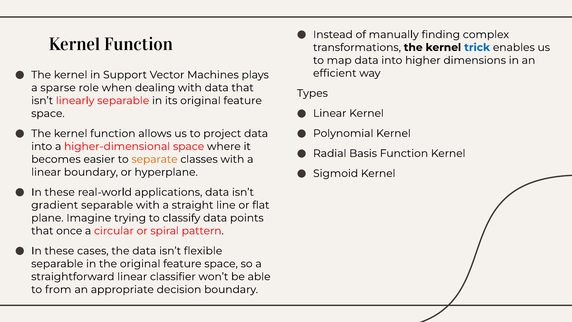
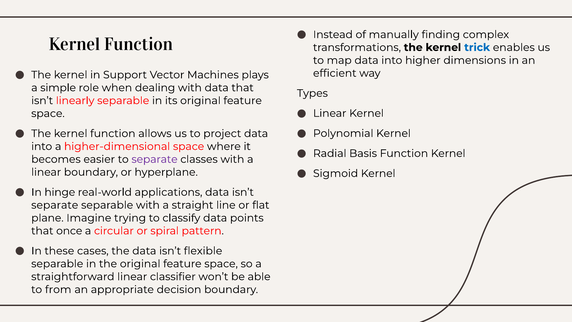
sparse: sparse -> simple (58, 88)
separate colour: orange -> purple (155, 159)
these: these -> hinge (60, 192)
gradient: gradient -> separate (55, 205)
